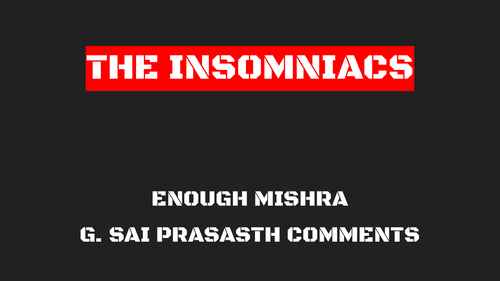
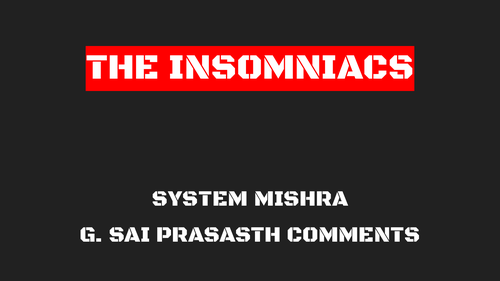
ENOUGH: ENOUGH -> SYSTEM (200, 199)
